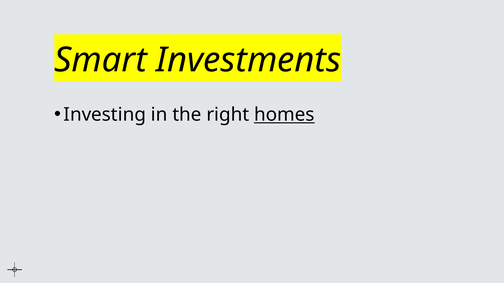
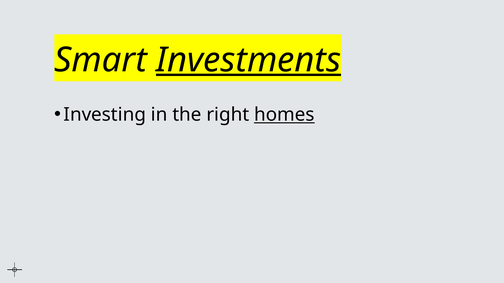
Investments underline: none -> present (248, 60)
